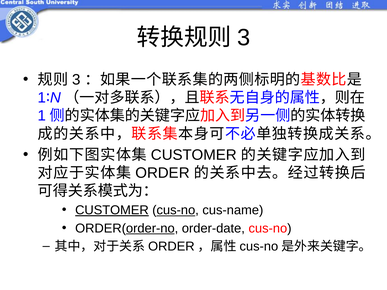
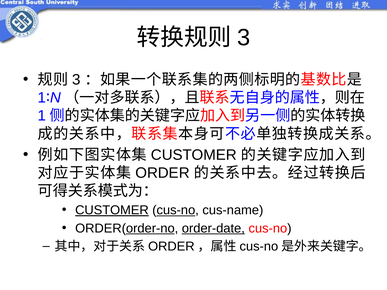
order-date underline: none -> present (213, 228)
